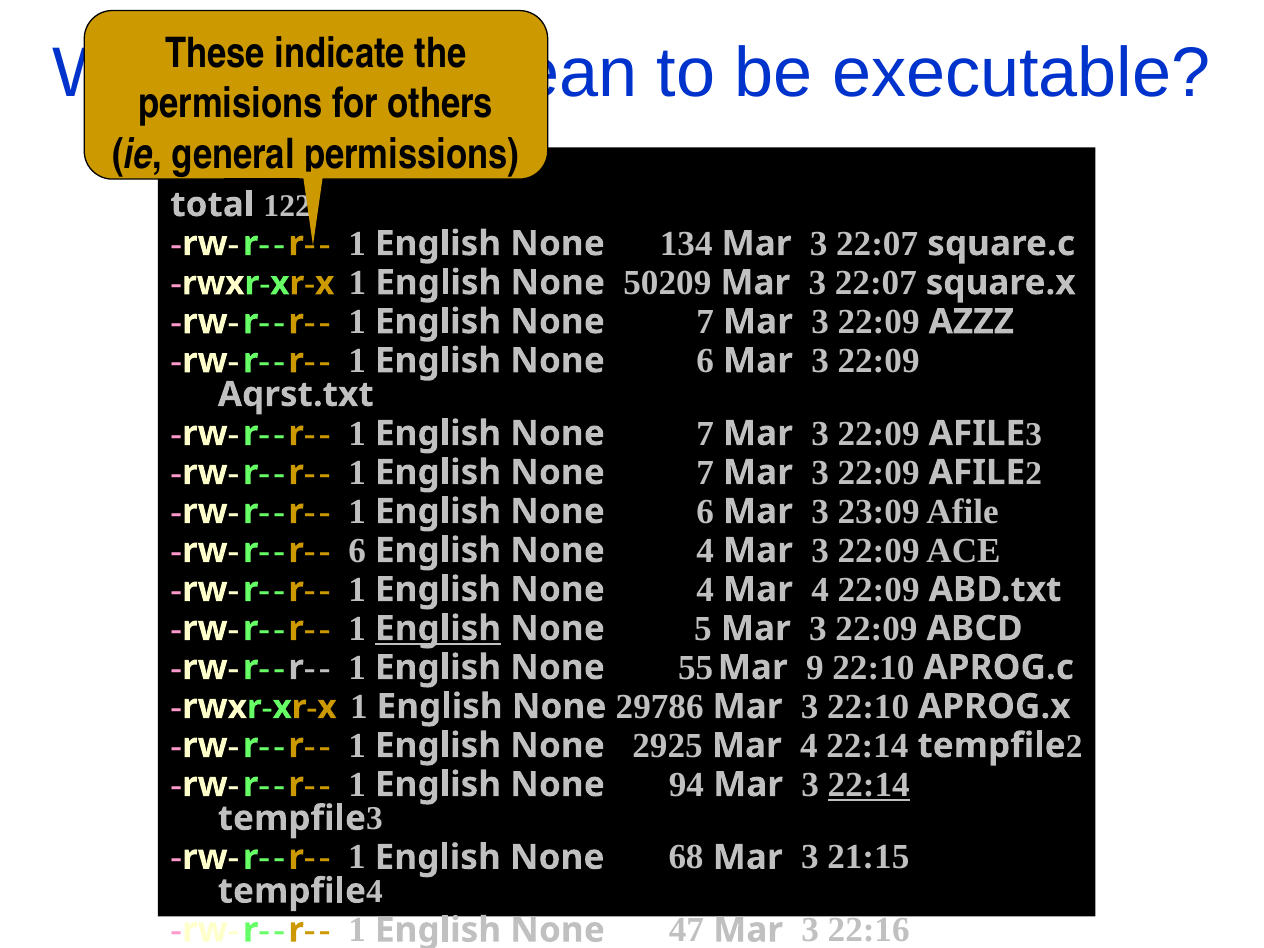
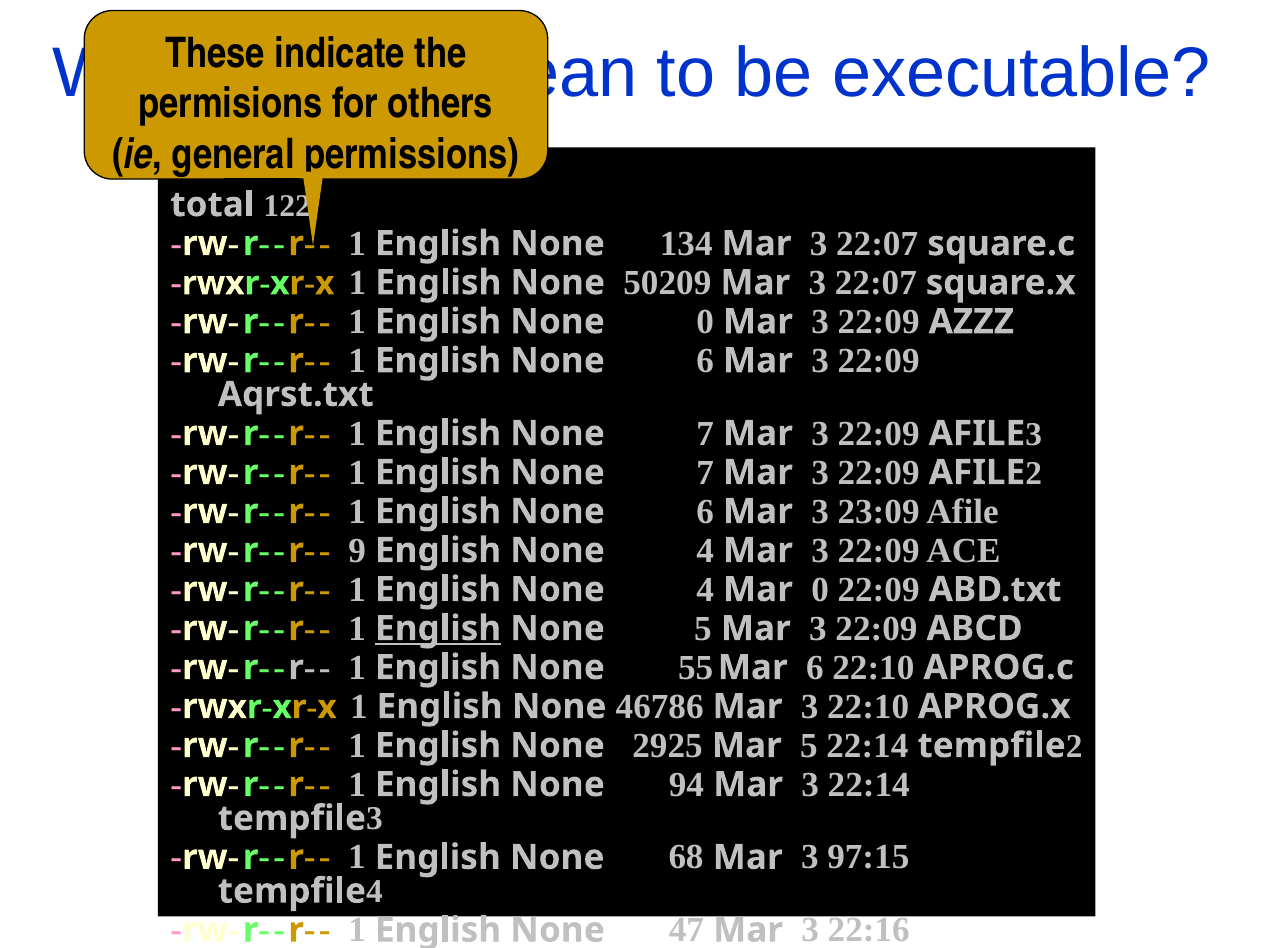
7: 7 -> 0 (705, 322)
6: 6 -> 9 (357, 550)
4 Mar 4: 4 -> 0 (820, 590)
Mar 9: 9 -> 6 (815, 668)
29786: 29786 -> 46786 (660, 707)
2925 Mar 4: 4 -> 5 (809, 746)
22:14 underline: present -> none (869, 785)
21:15: 21:15 -> 97:15 (868, 857)
